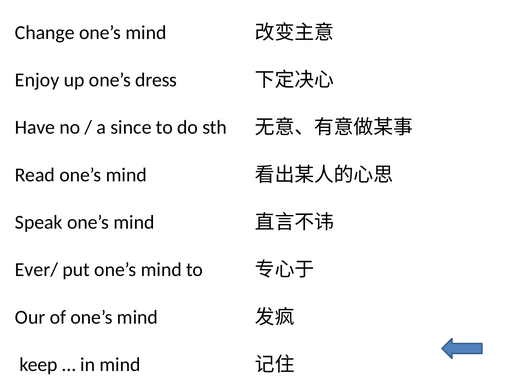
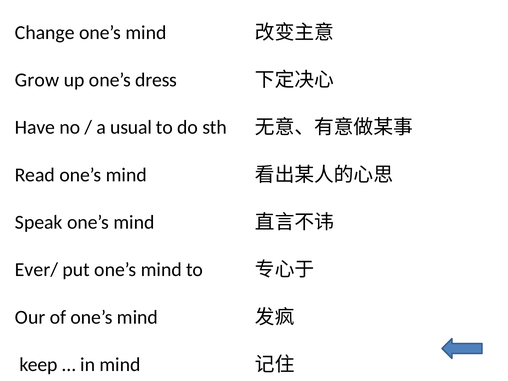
Enjoy: Enjoy -> Grow (37, 80)
since: since -> usual (131, 127)
